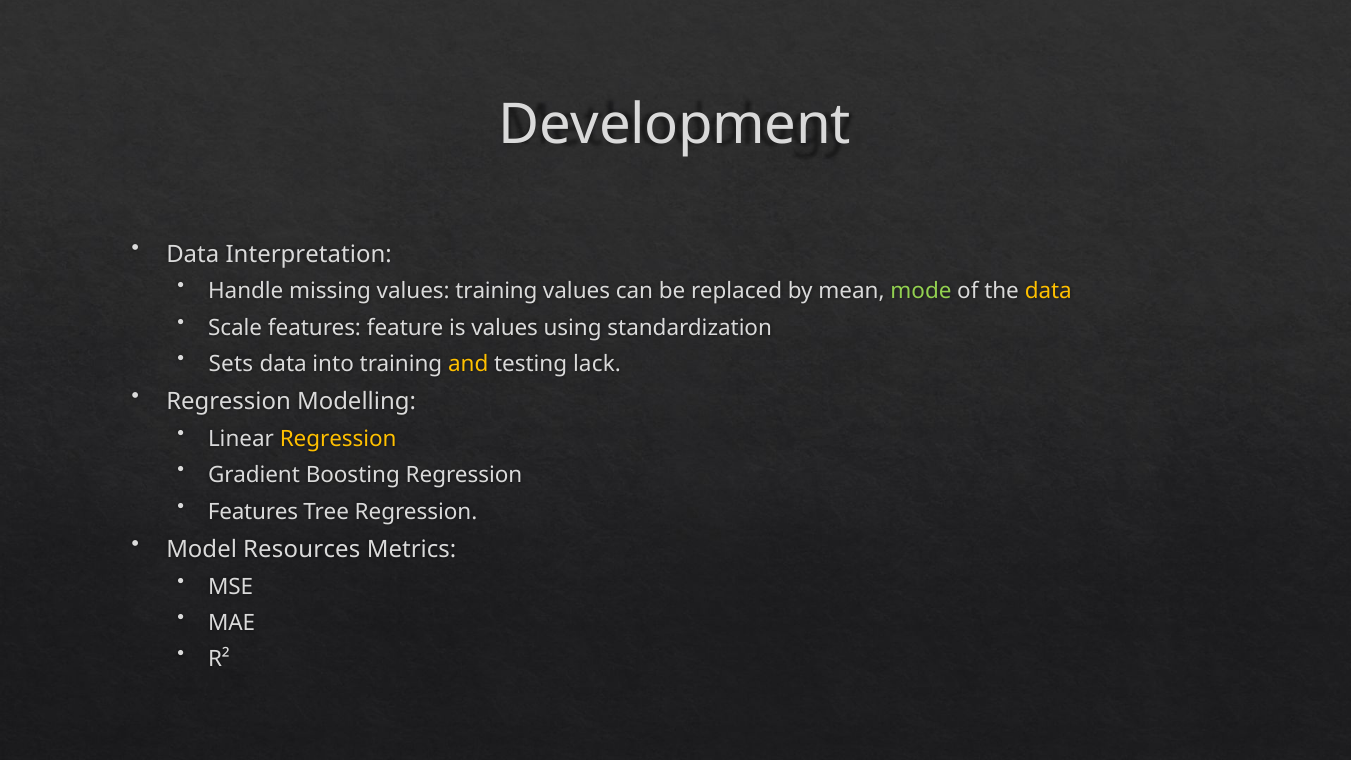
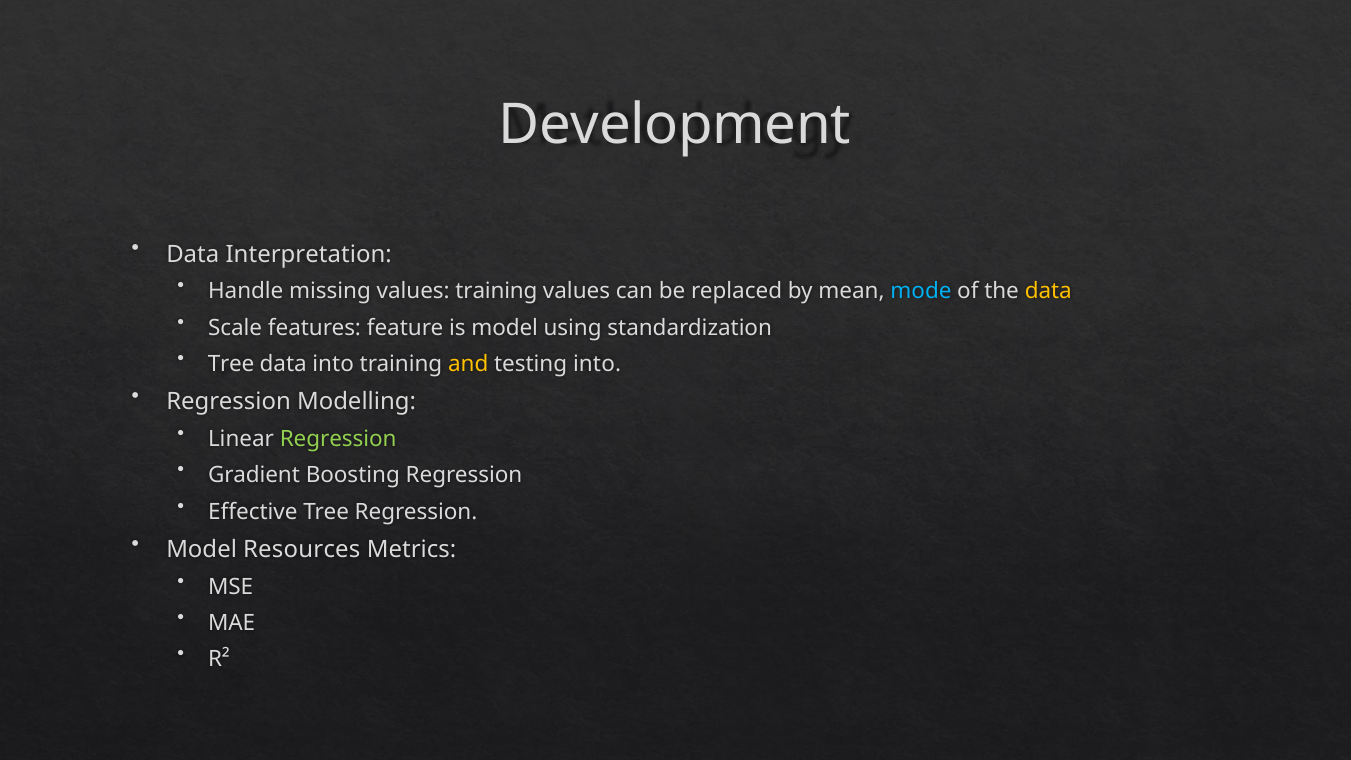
mode colour: light green -> light blue (921, 291)
is values: values -> model (505, 328)
Sets: Sets -> Tree (231, 364)
testing lack: lack -> into (597, 364)
Regression colour: yellow -> light green (338, 439)
Features: Features -> Effective (253, 512)
